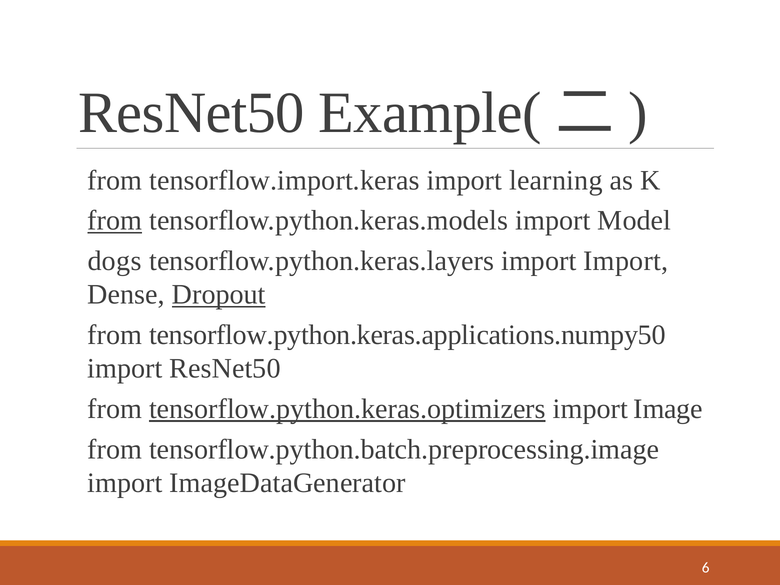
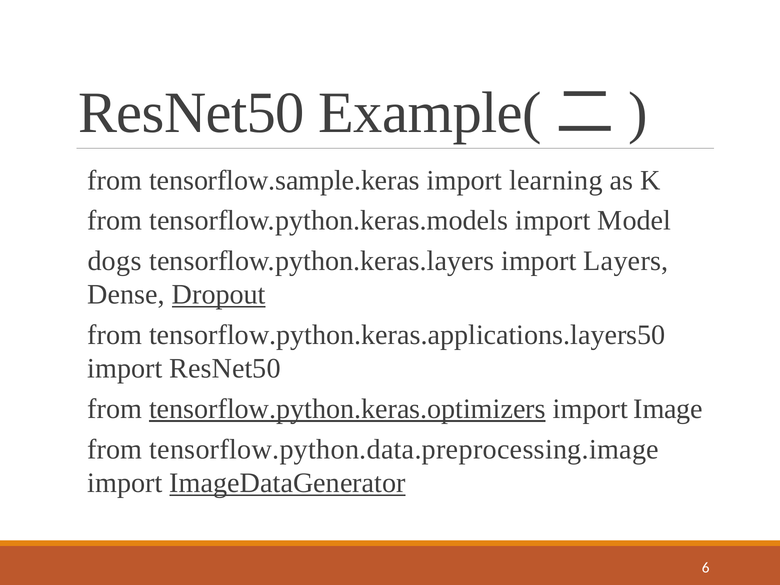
tensorflow.import.keras: tensorflow.import.keras -> tensorflow.sample.keras (285, 180)
from underline: present -> none (115, 221)
import Import: Import -> Layers (626, 261)
tensorflow.python.keras.applications.numpy50: tensorflow.python.keras.applications.numpy50 -> tensorflow.python.keras.applications.layers50 (407, 335)
tensorflow.python.batch.preprocessing.image: tensorflow.python.batch.preprocessing.image -> tensorflow.python.data.preprocessing.image (404, 449)
ImageDataGenerator underline: none -> present (288, 483)
